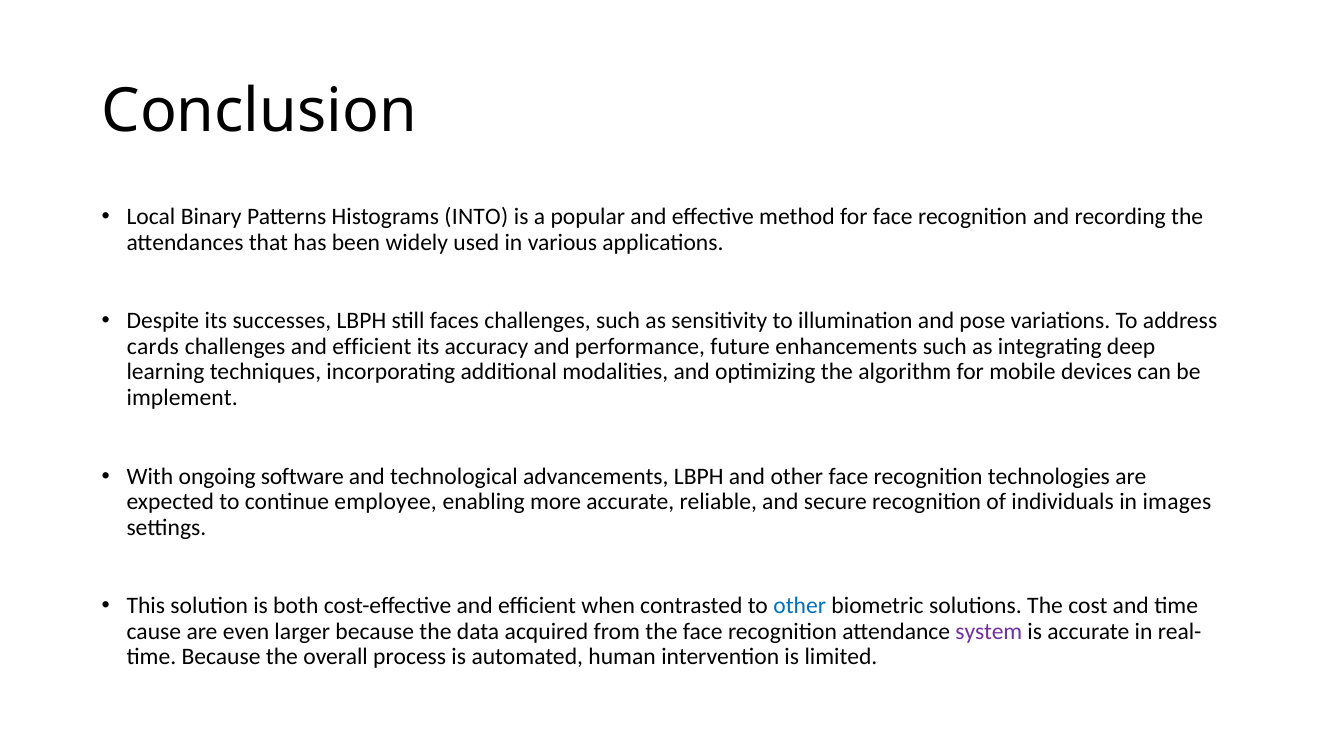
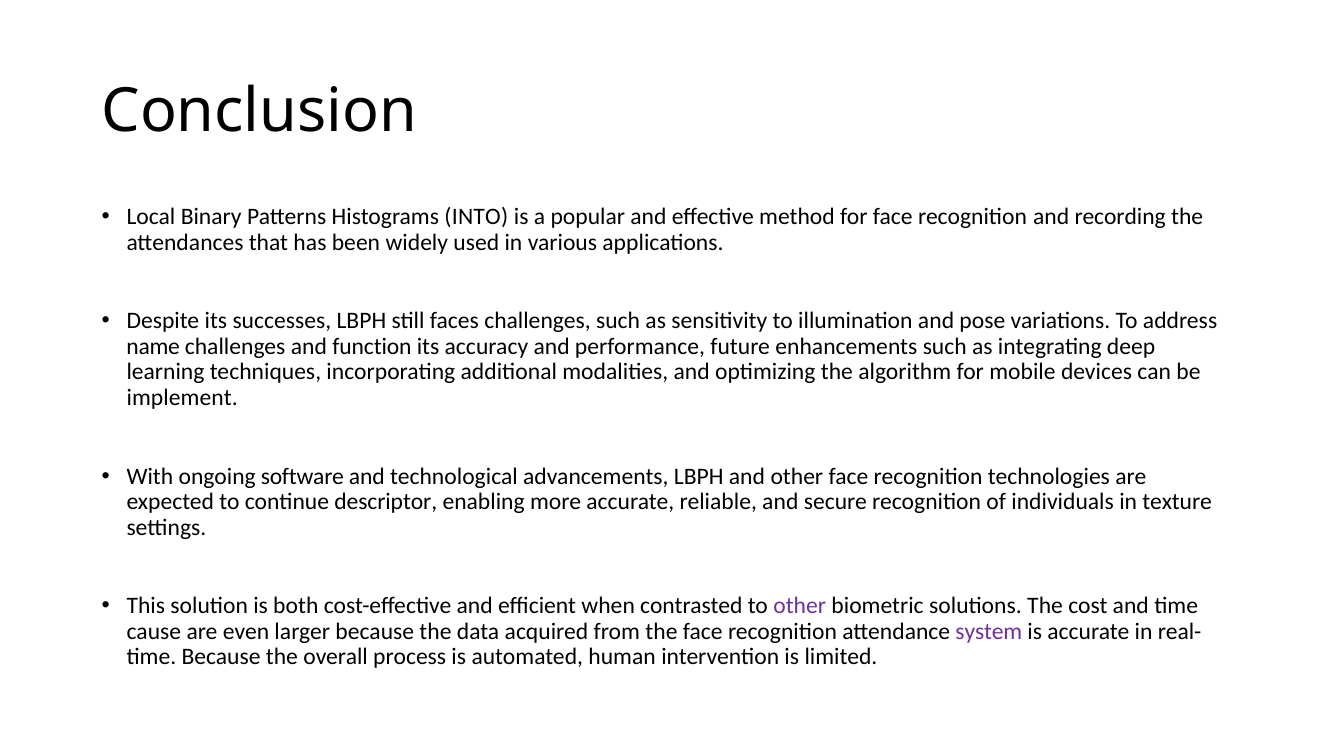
cards: cards -> name (153, 347)
challenges and efficient: efficient -> function (372, 347)
employee: employee -> descriptor (386, 502)
images: images -> texture (1177, 502)
other colour: blue -> purple (800, 606)
